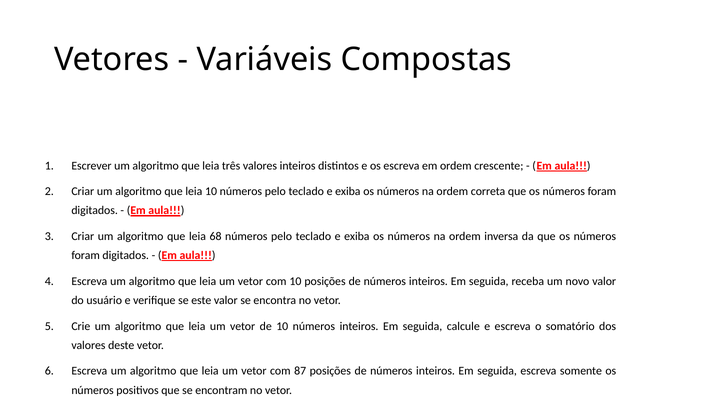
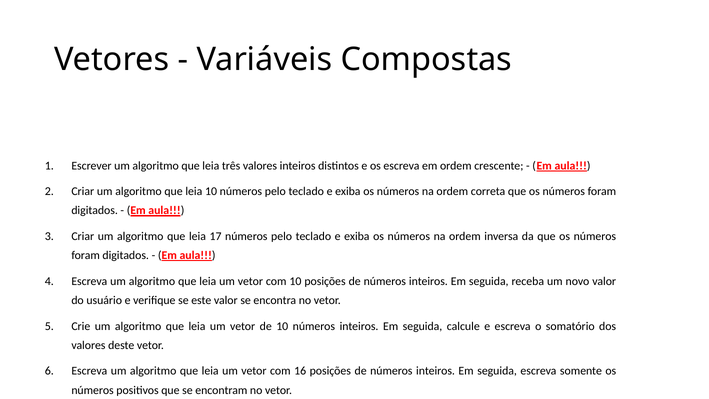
68: 68 -> 17 (216, 236)
87: 87 -> 16 (300, 371)
